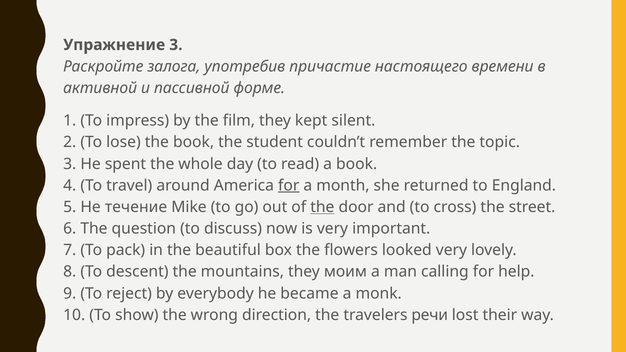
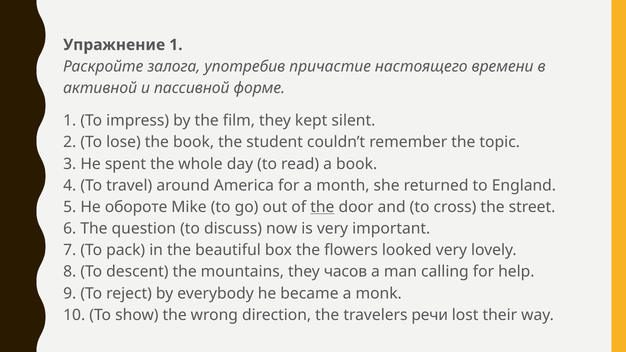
Упражнение 3: 3 -> 1 (176, 45)
for underline: present -> none (289, 186)
течение: течение -> обороте (136, 207)
моим: моим -> часов (346, 272)
